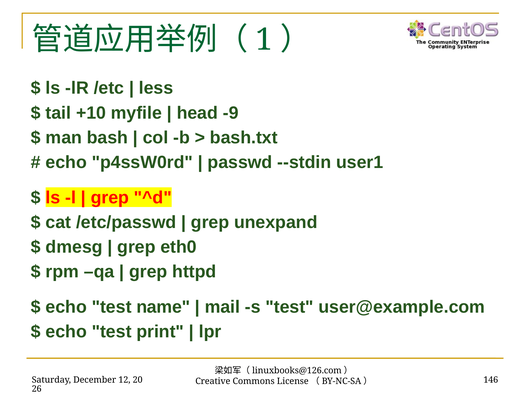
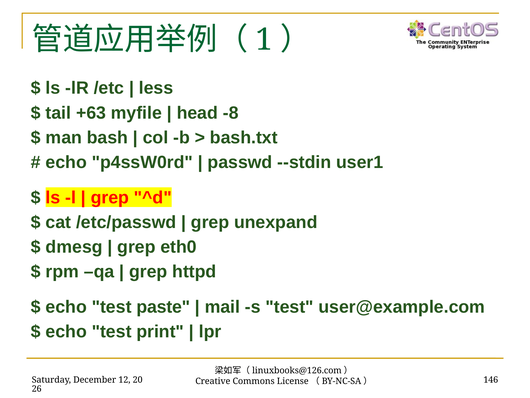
+10: +10 -> +63 (91, 113)
-9: -9 -> -8 (231, 113)
name: name -> paste (163, 306)
